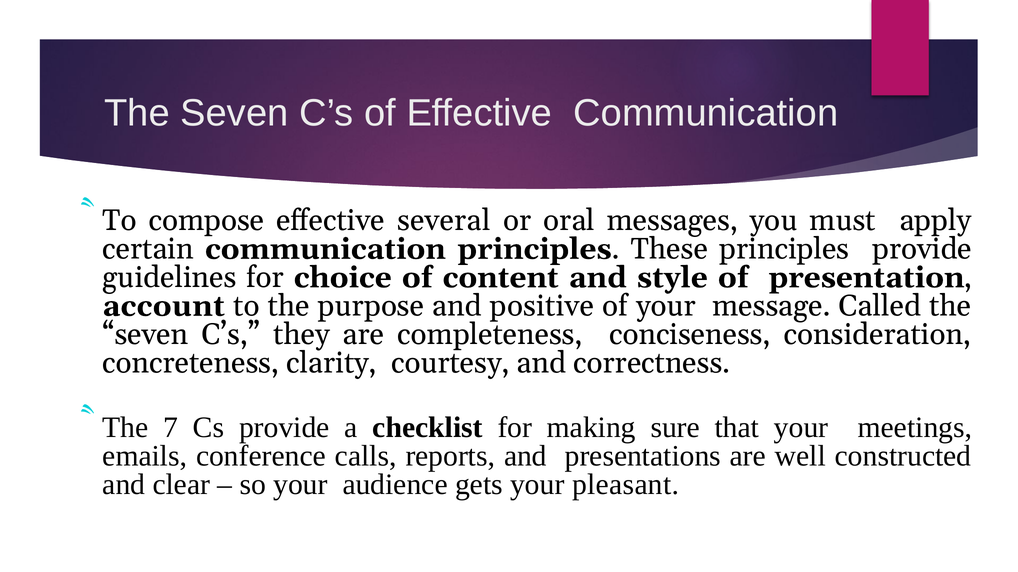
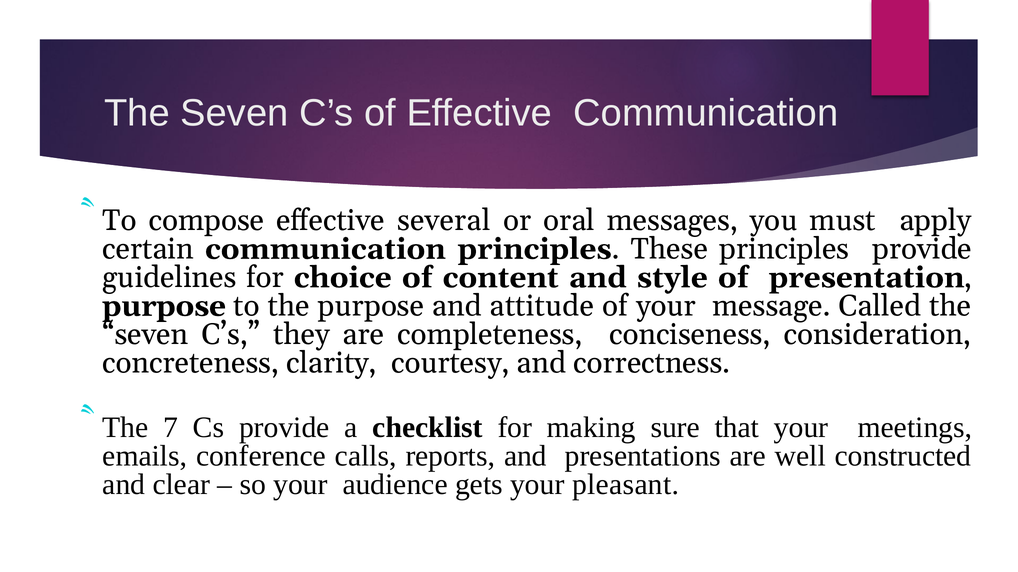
account: account -> purpose (164, 306)
positive: positive -> attitude (542, 306)
